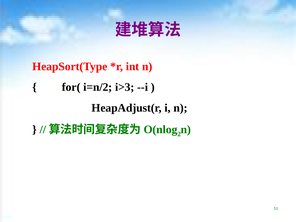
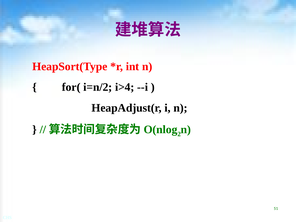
i>3: i>3 -> i>4 (125, 87)
